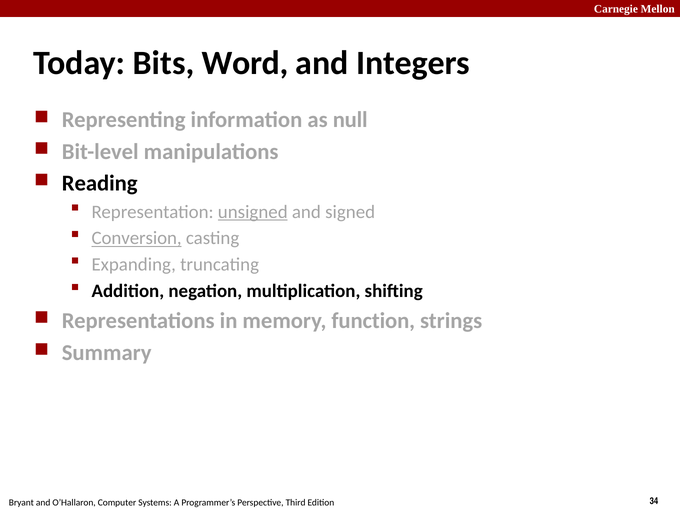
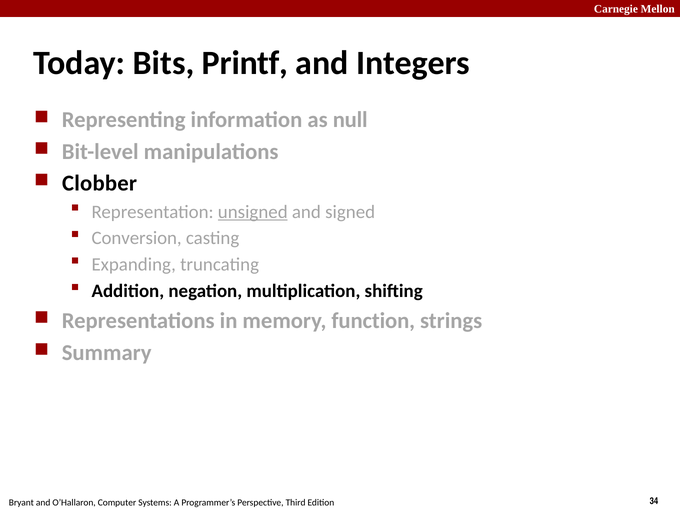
Word: Word -> Printf (245, 63)
Reading: Reading -> Clobber (100, 183)
Conversion underline: present -> none (137, 238)
